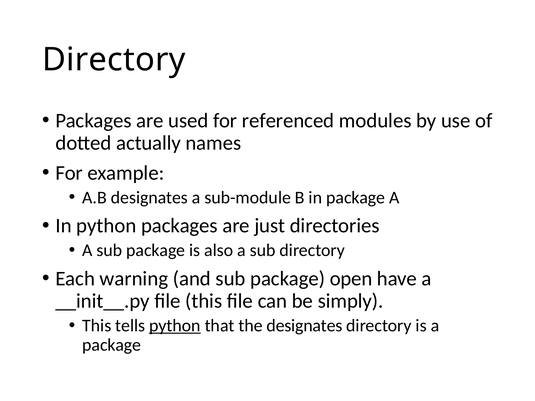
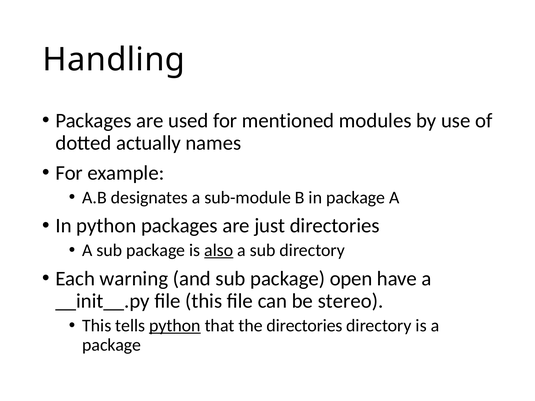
Directory: Directory -> Handling (114, 60)
referenced: referenced -> mentioned (288, 121)
also underline: none -> present (219, 250)
simply: simply -> stereo (351, 301)
the designates: designates -> directories (304, 326)
